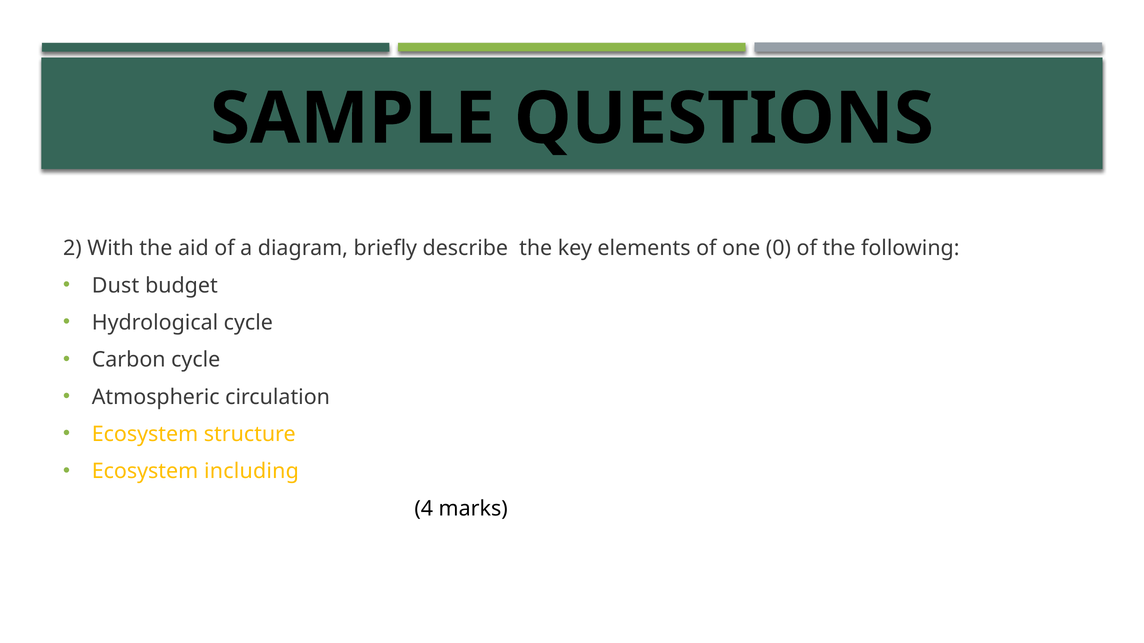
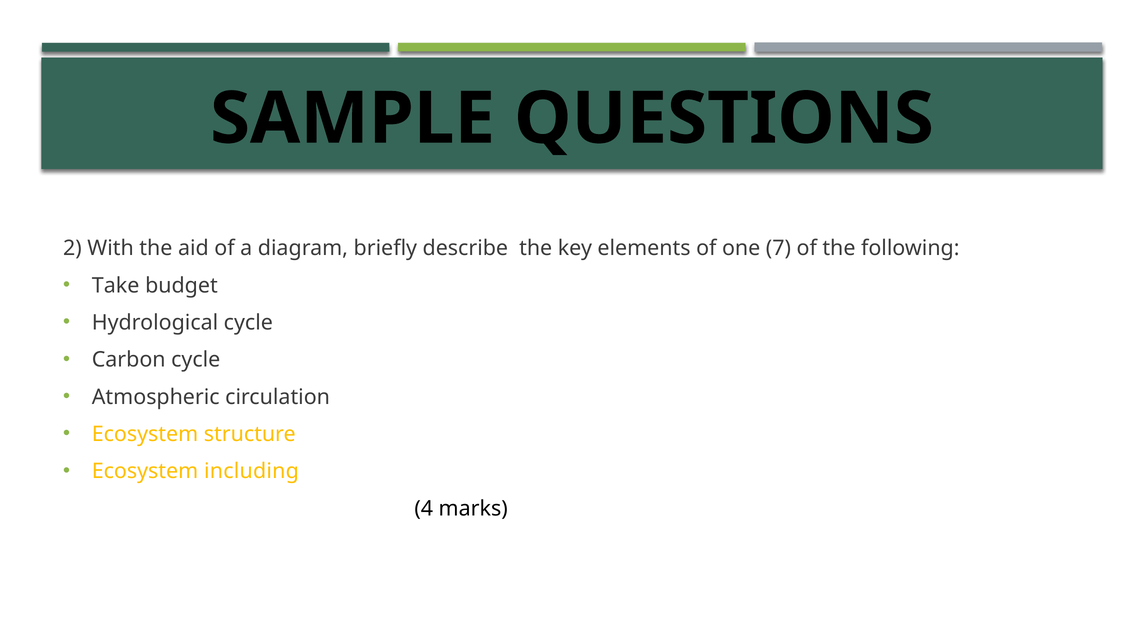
0: 0 -> 7 (778, 248)
Dust: Dust -> Take (116, 286)
